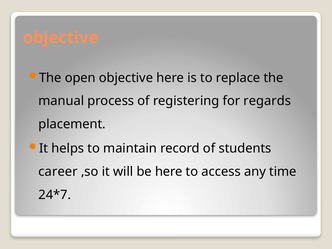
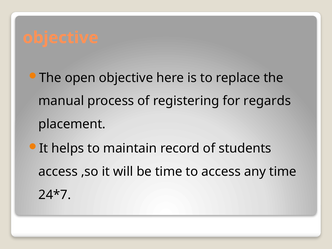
career: career -> access (58, 172)
be here: here -> time (169, 172)
